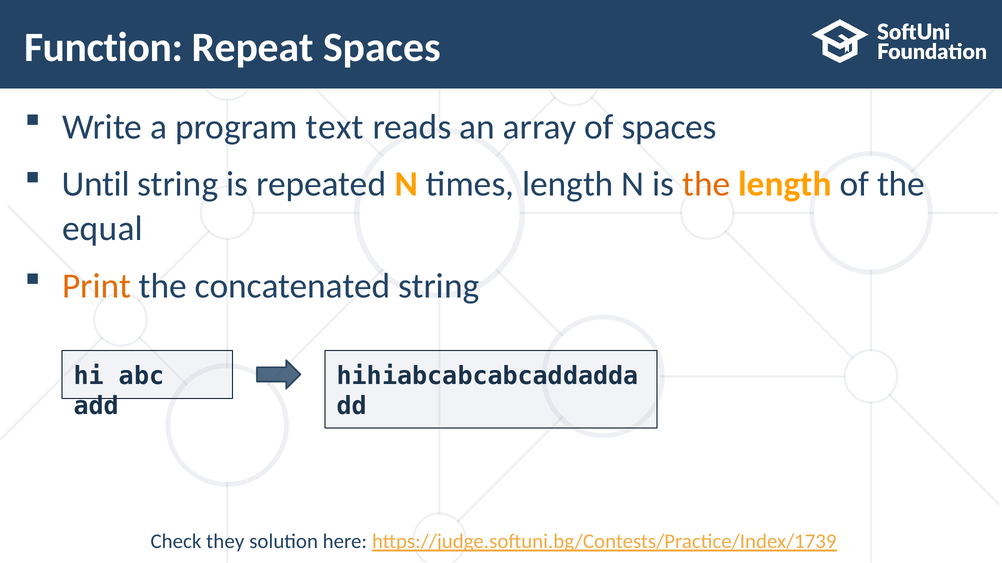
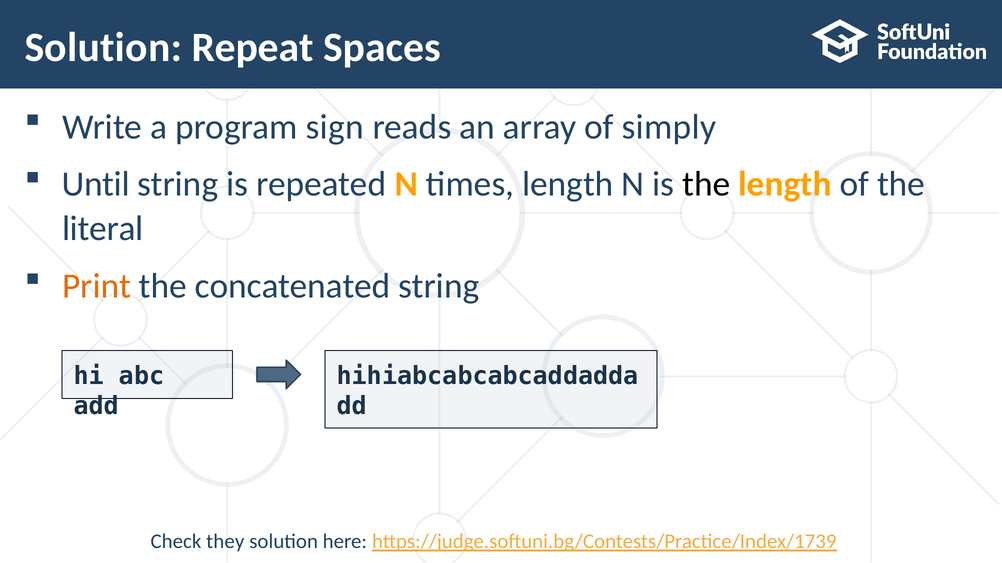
Function: Function -> Solution (103, 47)
text: text -> sign (335, 127)
of spaces: spaces -> simply (669, 127)
the colour: orange -> black (706, 184)
equal: equal -> literal (103, 229)
